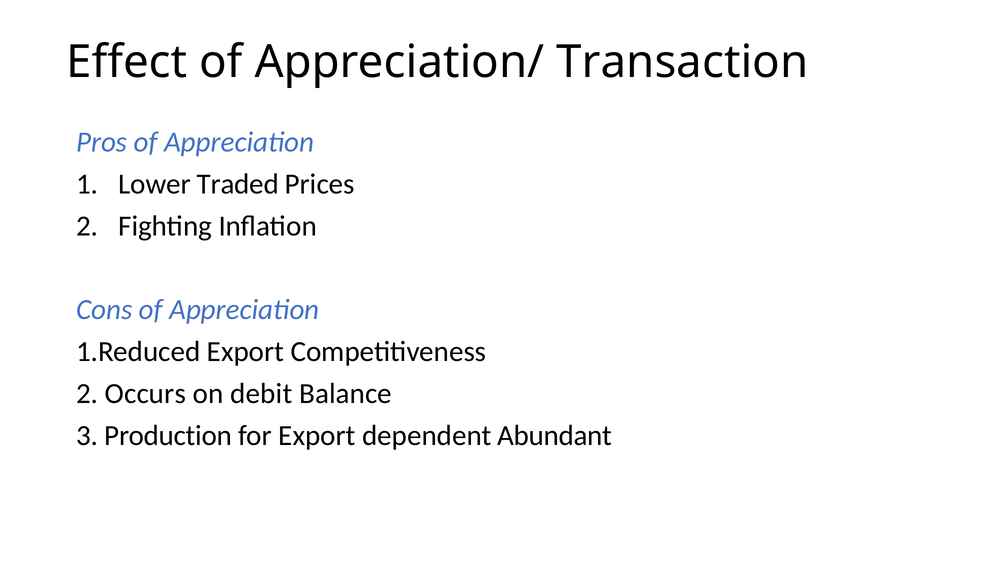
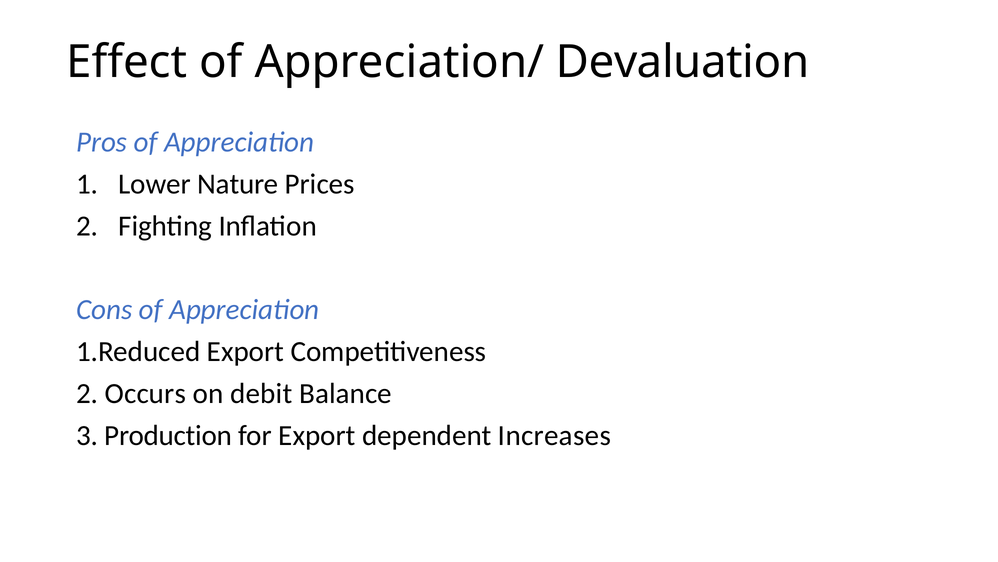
Transaction: Transaction -> Devaluation (683, 62)
Traded: Traded -> Nature (238, 184)
Abundant: Abundant -> Increases (554, 435)
